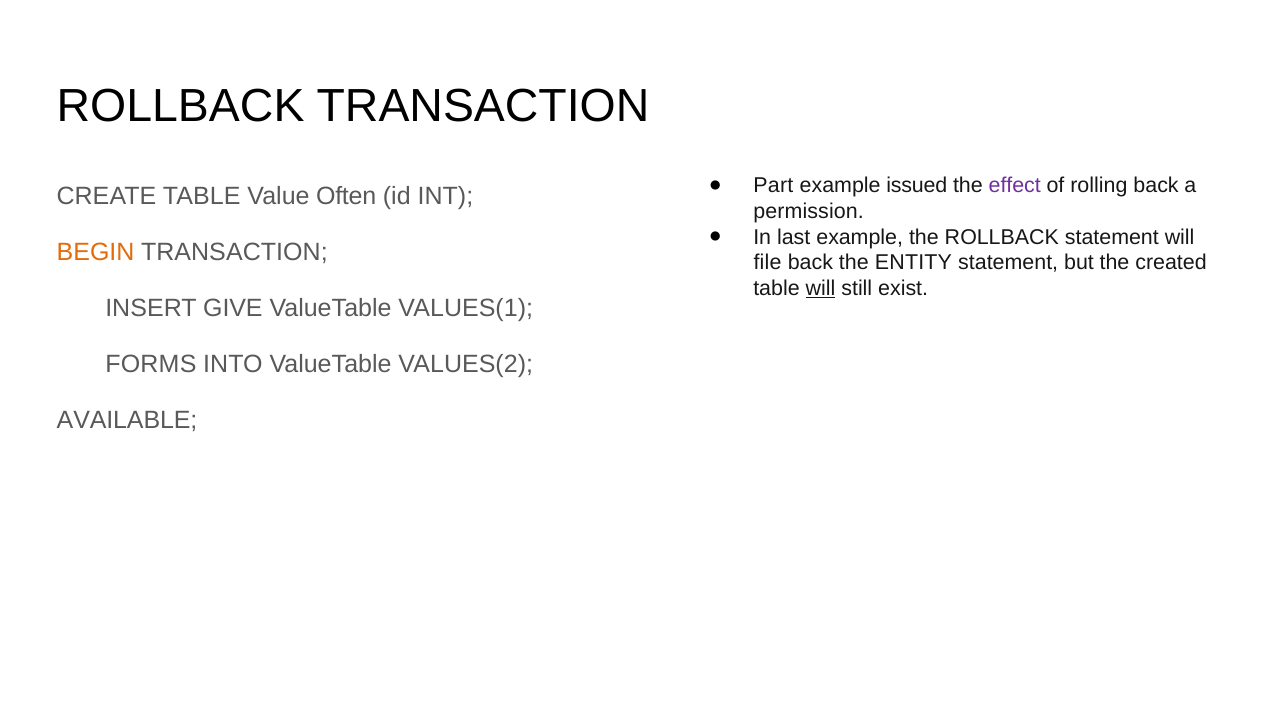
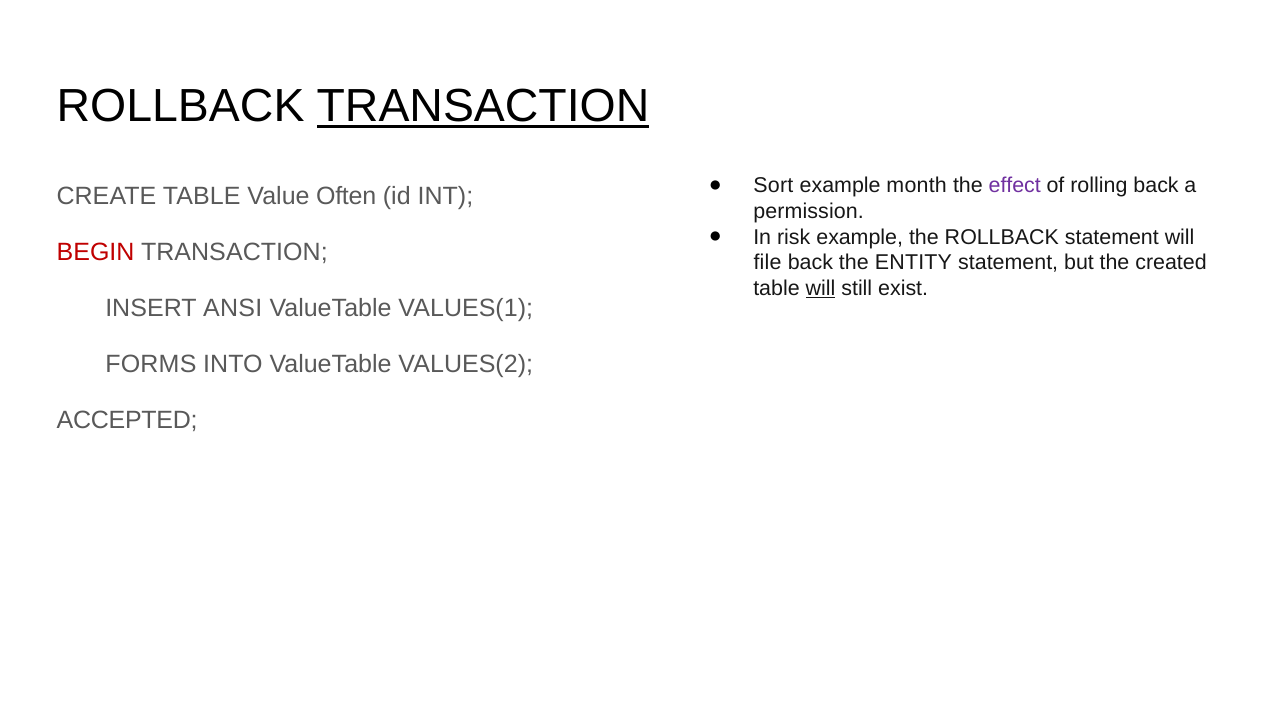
TRANSACTION underline: none -> present (483, 107)
Part: Part -> Sort (773, 186)
issued: issued -> month (917, 186)
last: last -> risk (794, 237)
BEGIN colour: orange -> red (96, 252)
GIVE: GIVE -> ANSI (233, 308)
AVAILABLE: AVAILABLE -> ACCEPTED (127, 420)
